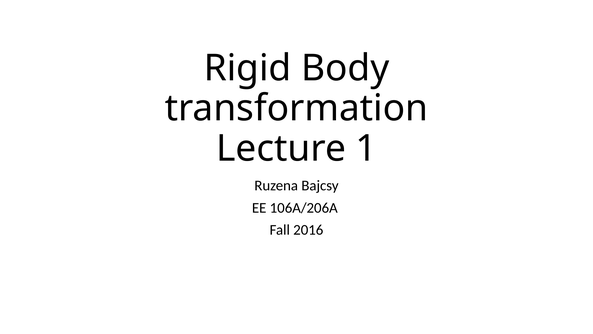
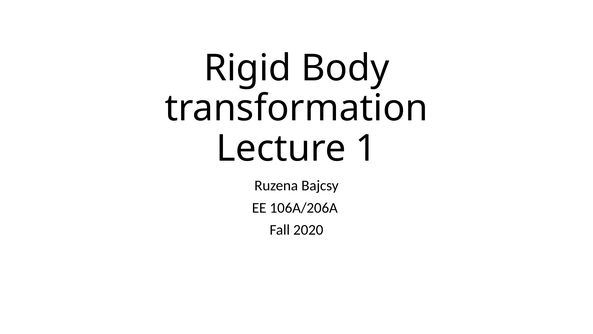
2016: 2016 -> 2020 (308, 230)
